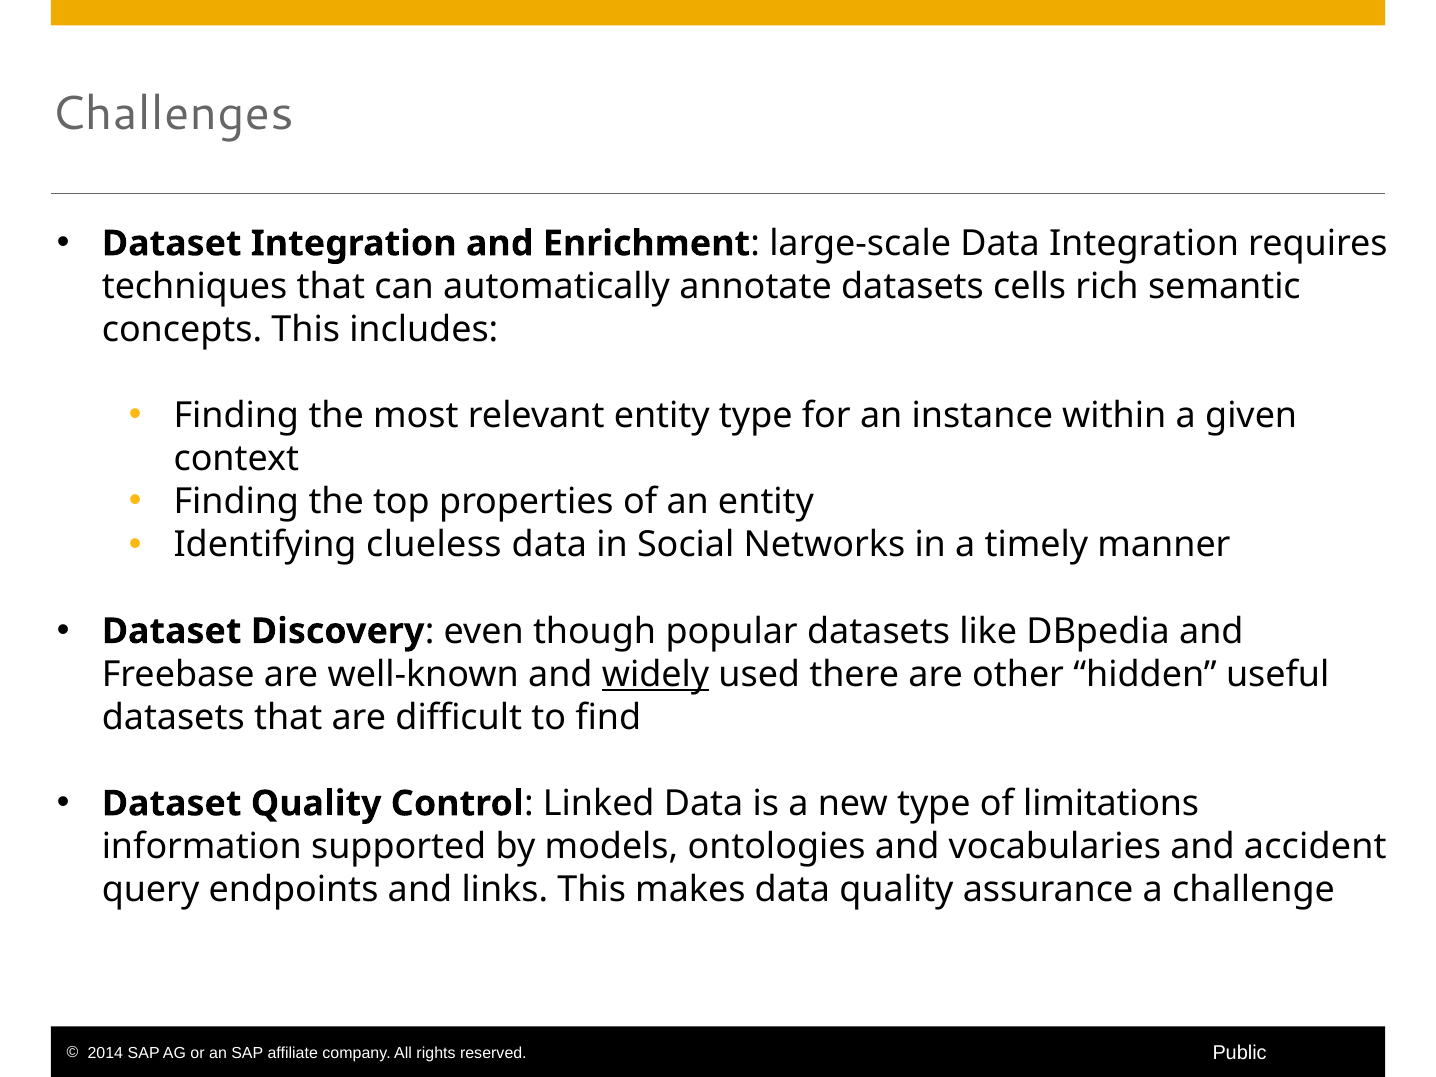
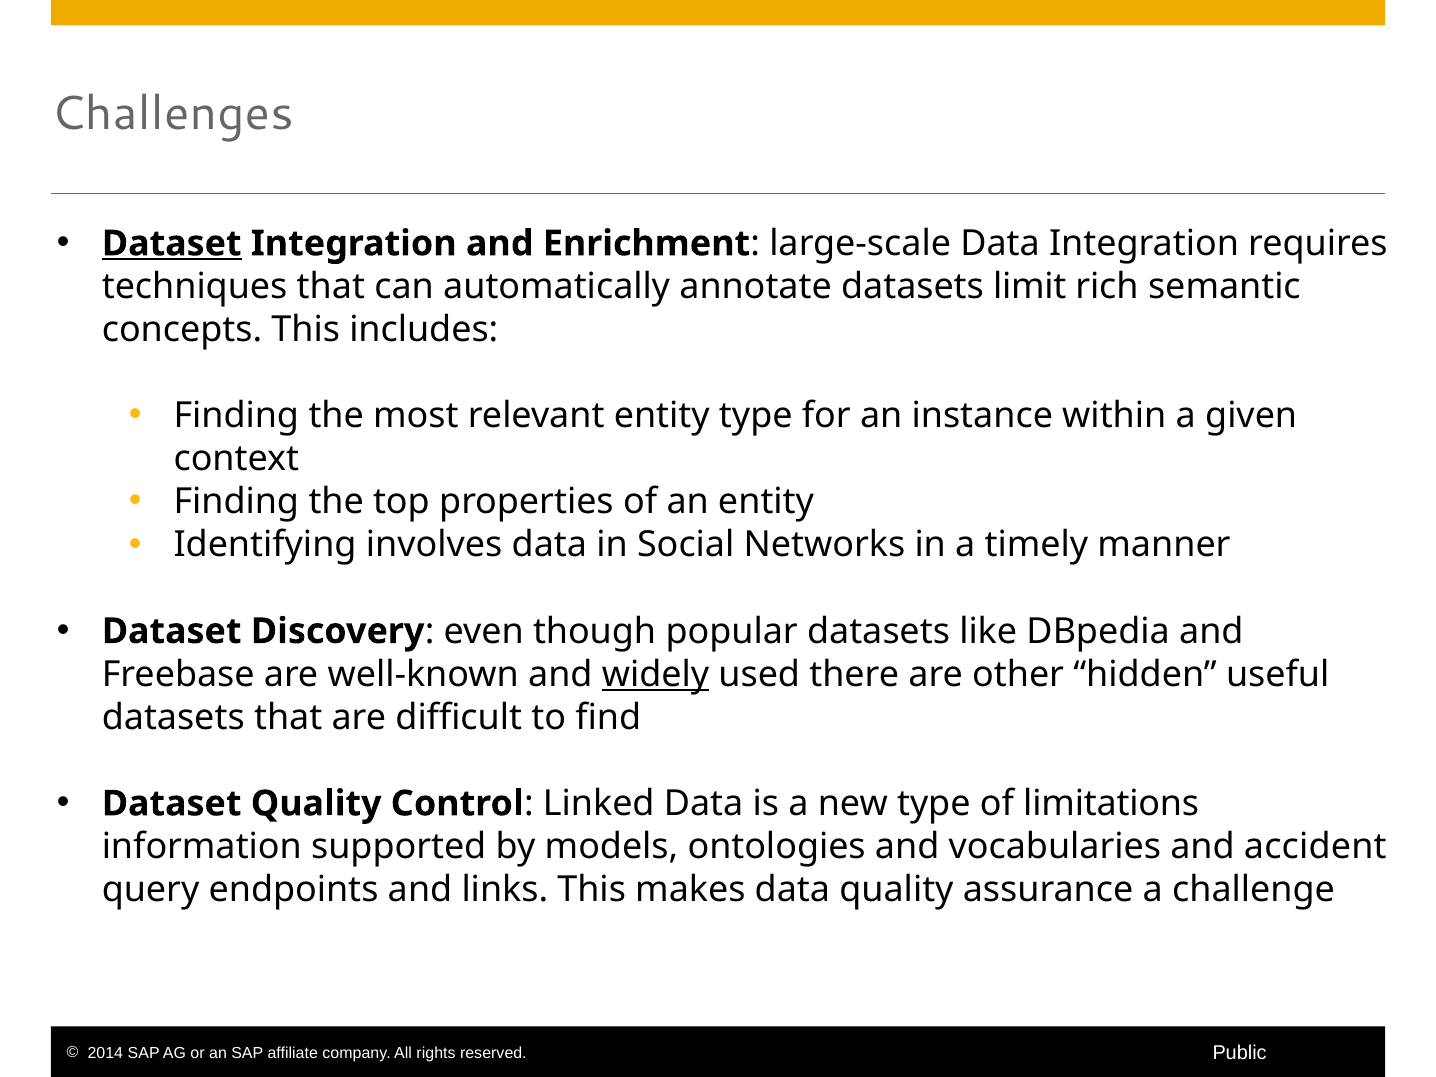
Dataset underline: none -> present (172, 244)
cells: cells -> limit (1030, 287)
clueless: clueless -> involves (434, 545)
